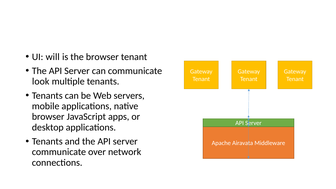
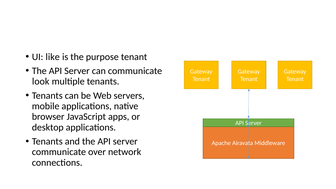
will: will -> like (53, 57)
the browser: browser -> purpose (102, 57)
